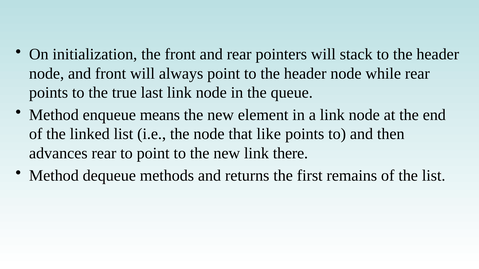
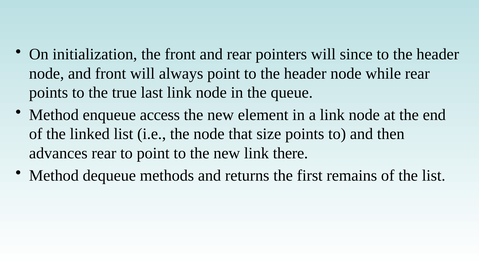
stack: stack -> since (356, 54)
means: means -> access (160, 115)
like: like -> size (269, 134)
